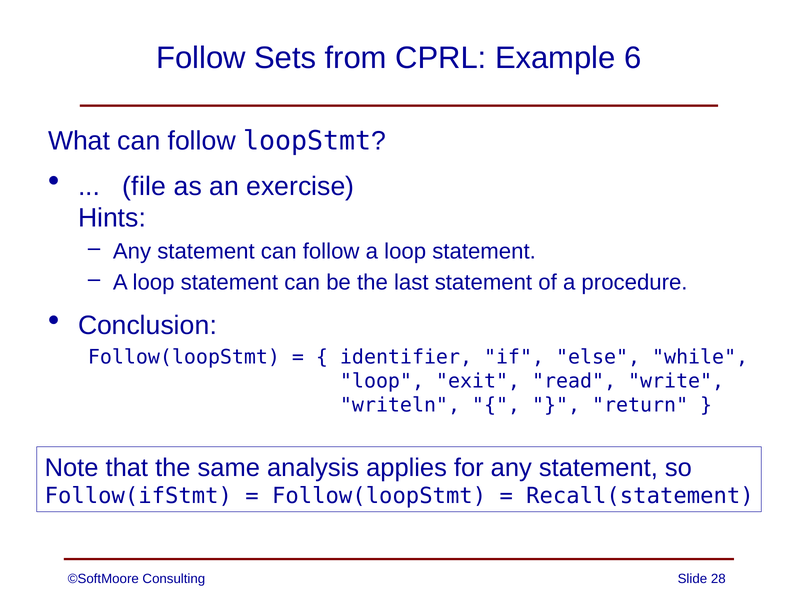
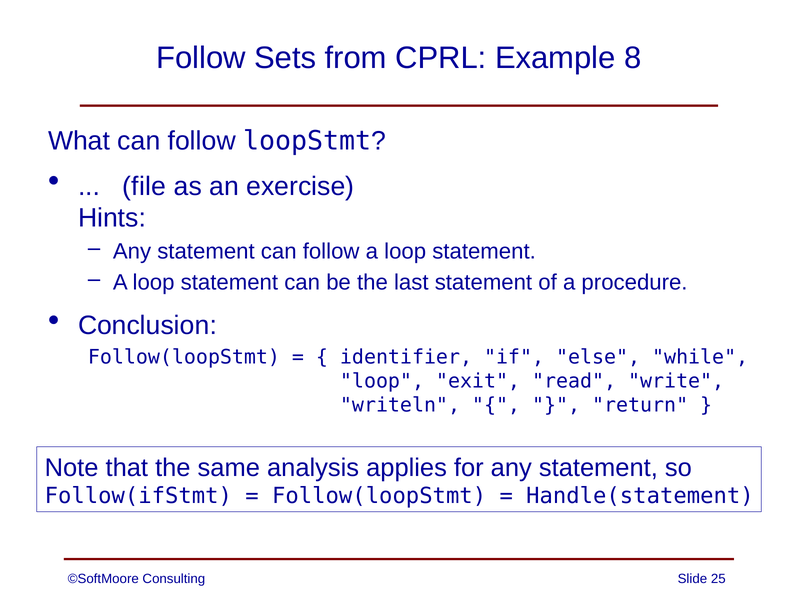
6: 6 -> 8 (633, 58)
Recall(statement: Recall(statement -> Handle(statement (640, 496)
28: 28 -> 25 (718, 578)
